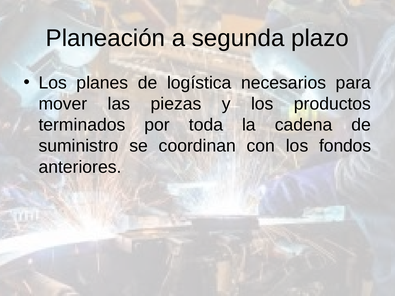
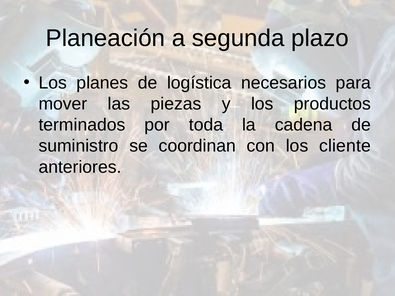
fondos: fondos -> cliente (345, 146)
